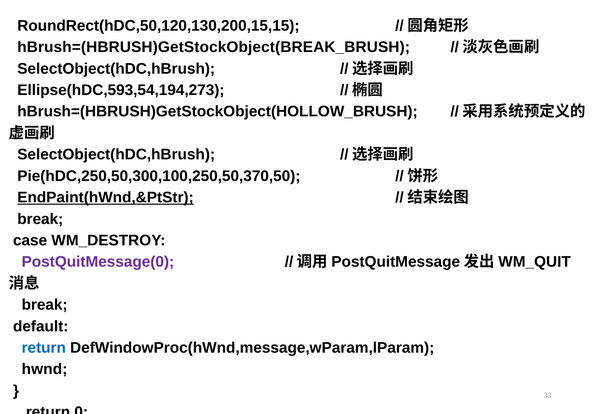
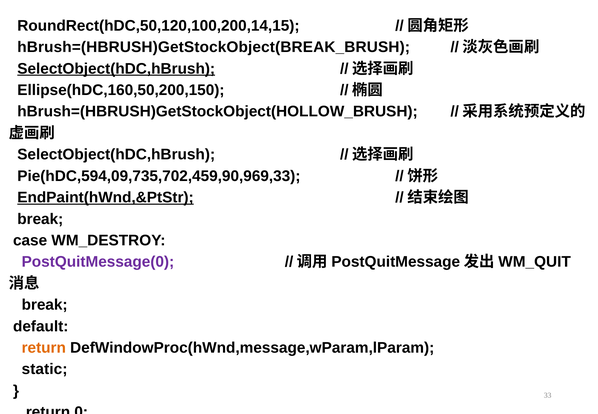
RoundRect(hDC,50,120,130,200,15,15: RoundRect(hDC,50,120,130,200,15,15 -> RoundRect(hDC,50,120,100,200,14,15 (158, 26)
SelectObject(hDC,hBrush underline: none -> present (116, 69)
Ellipse(hDC,593,54,194,273: Ellipse(hDC,593,54,194,273 -> Ellipse(hDC,160,50,200,150 (121, 90)
Pie(hDC,250,50,300,100,250,50,370,50: Pie(hDC,250,50,300,100,250,50,370,50 -> Pie(hDC,594,09,735,702,459,90,969,33 (159, 176)
return colour: blue -> orange (44, 348)
hwnd: hwnd -> static (45, 369)
